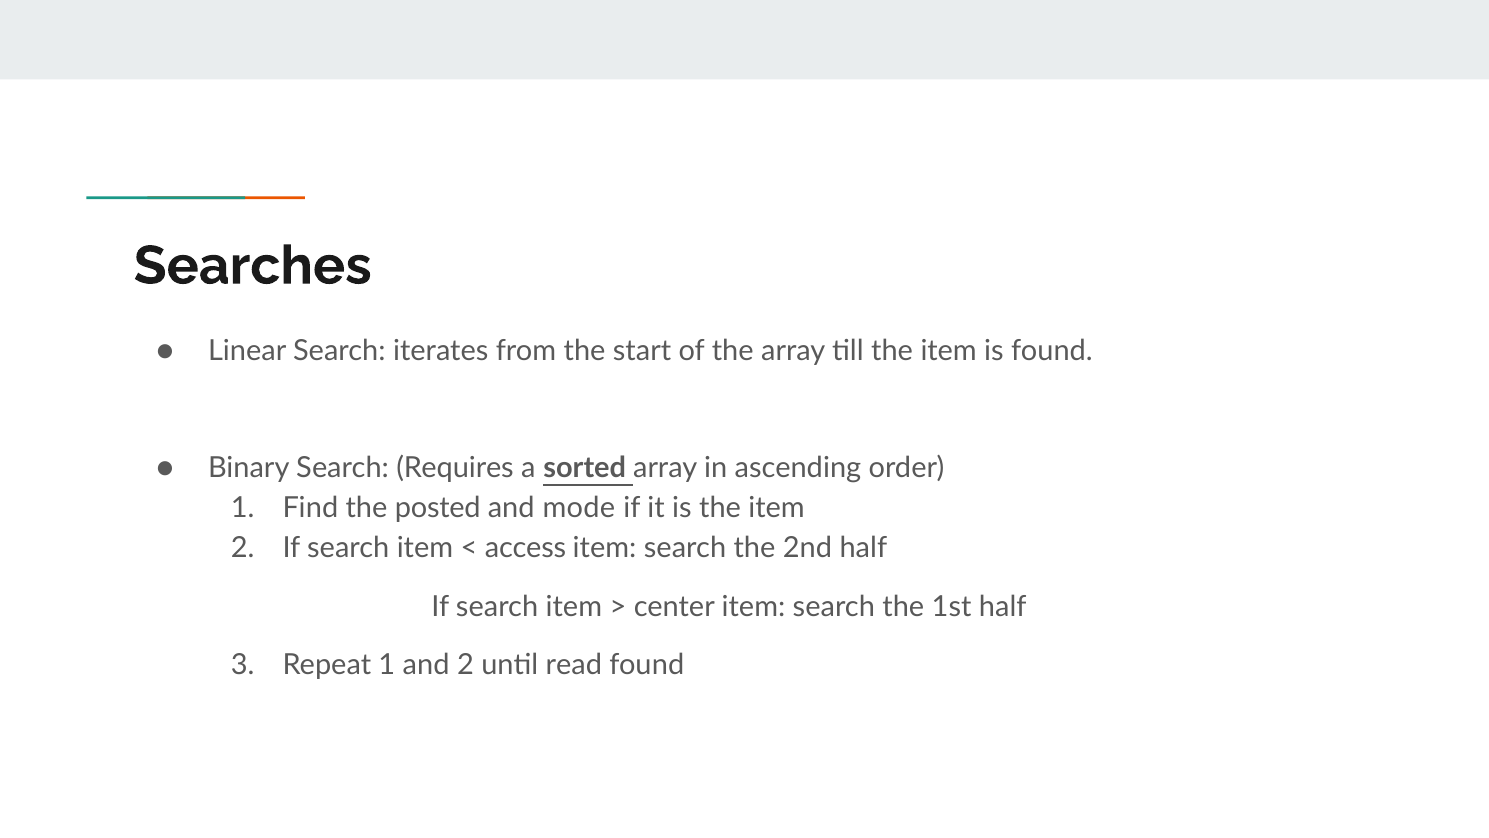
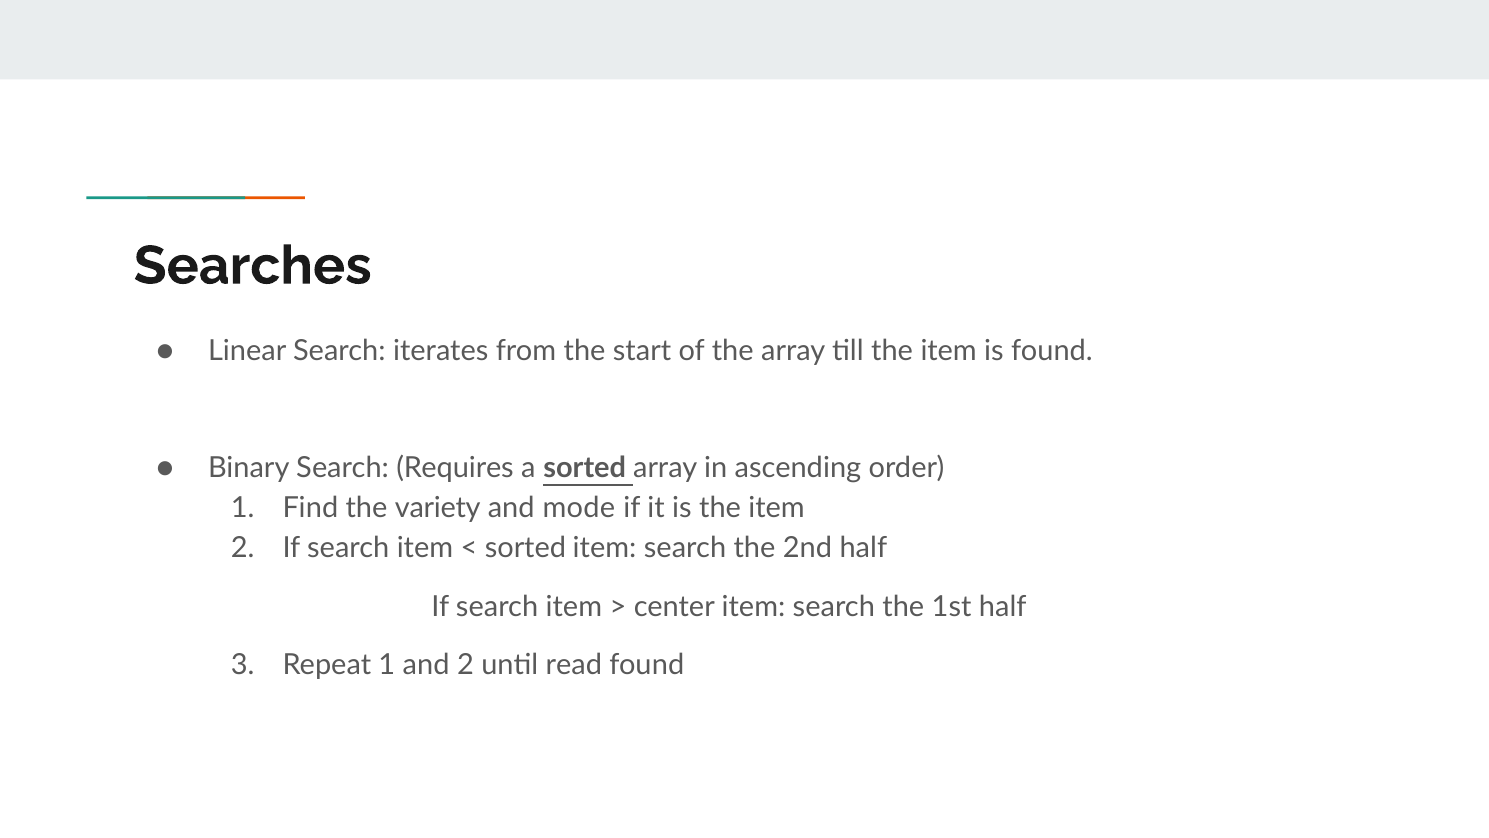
posted: posted -> variety (438, 508)
access: access -> sorted (525, 548)
